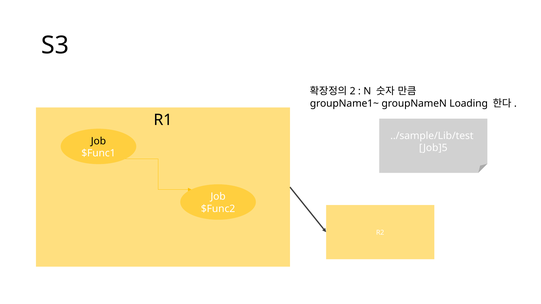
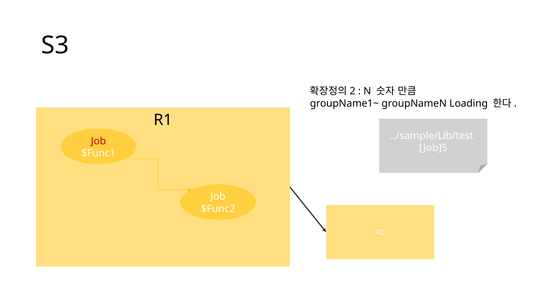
Job colour: black -> red (98, 141)
